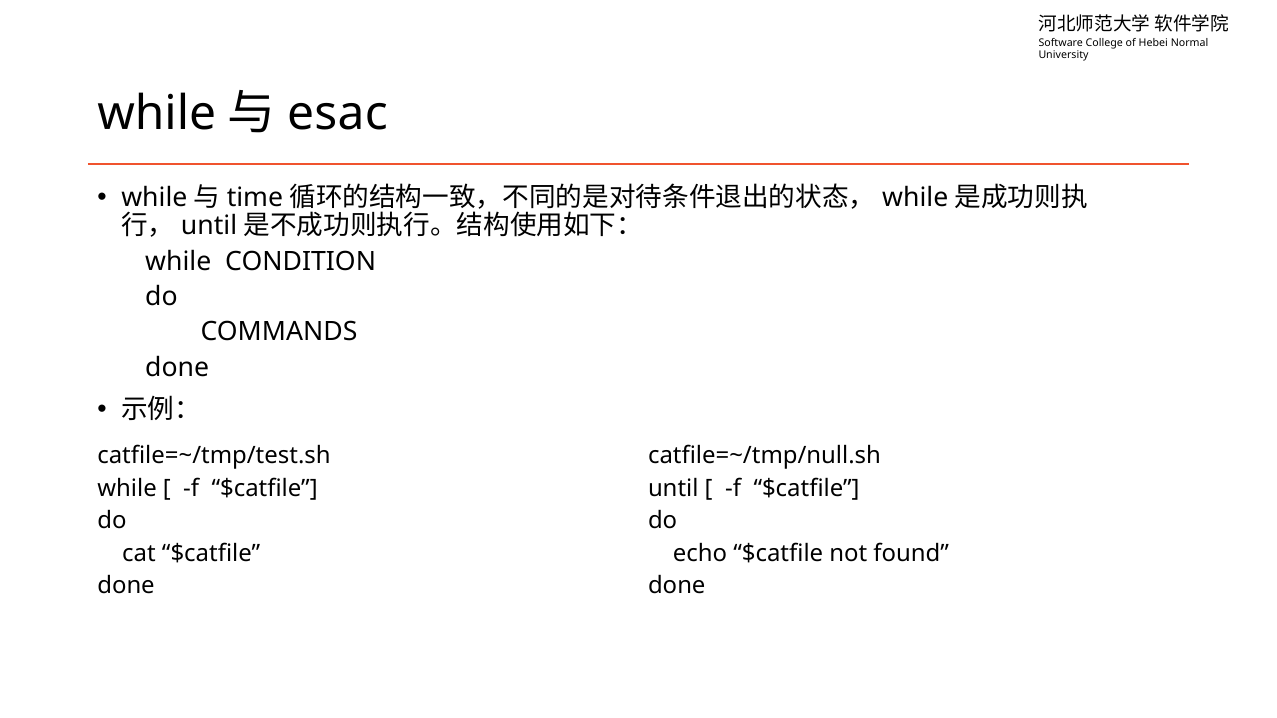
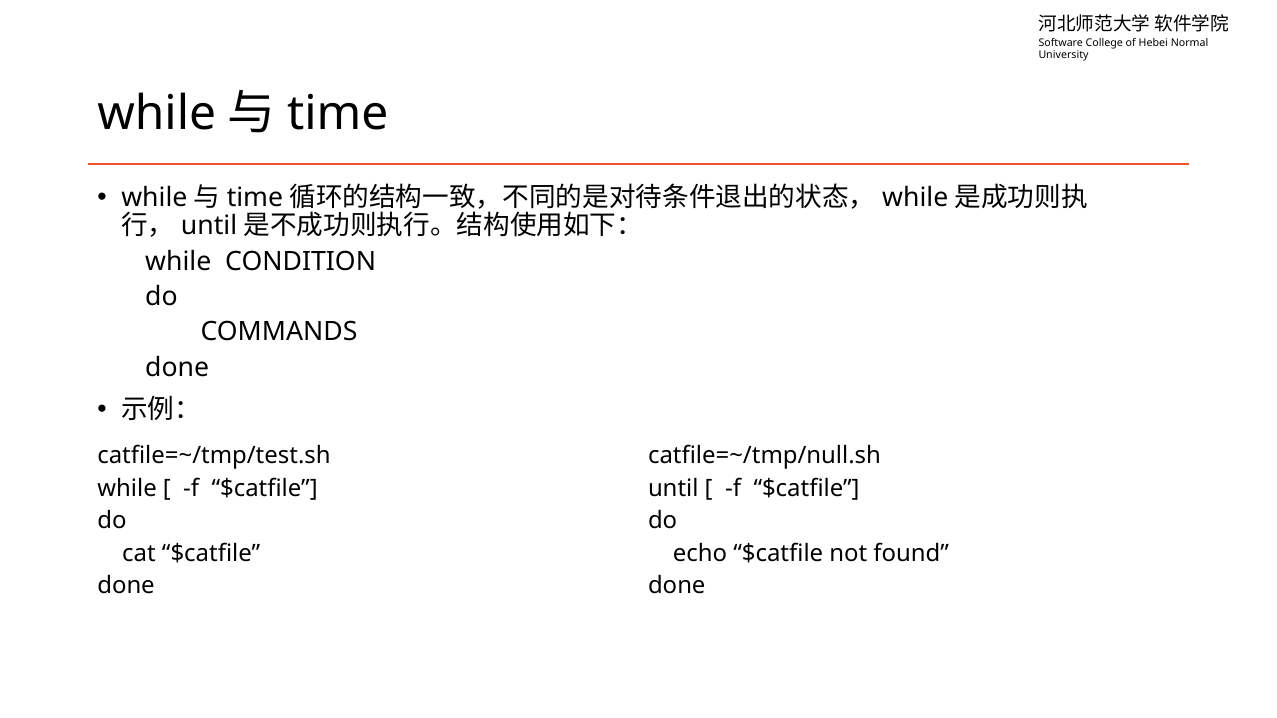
esac: esac -> time (338, 114)
